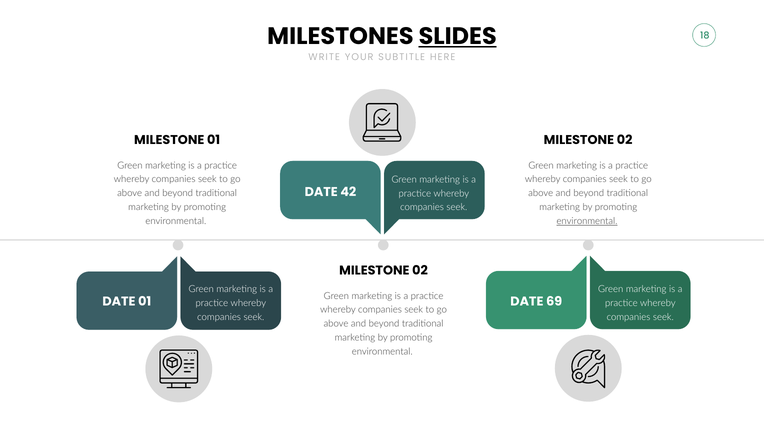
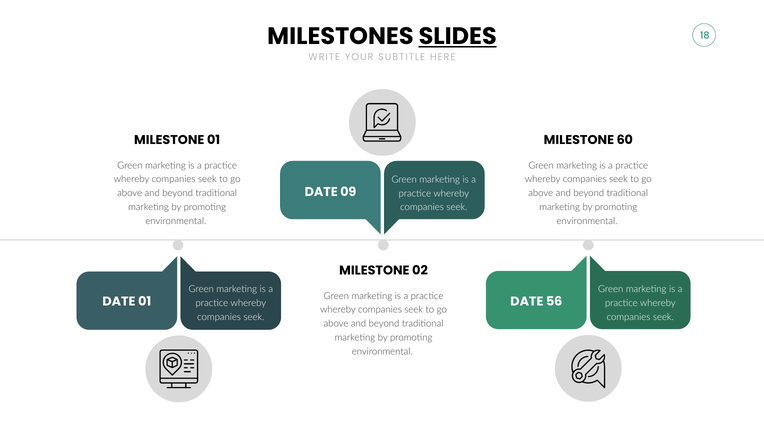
02: 02 -> 60 (625, 140)
42: 42 -> 09 (348, 192)
environmental underline: present -> none (587, 221)
69: 69 -> 56 (554, 302)
